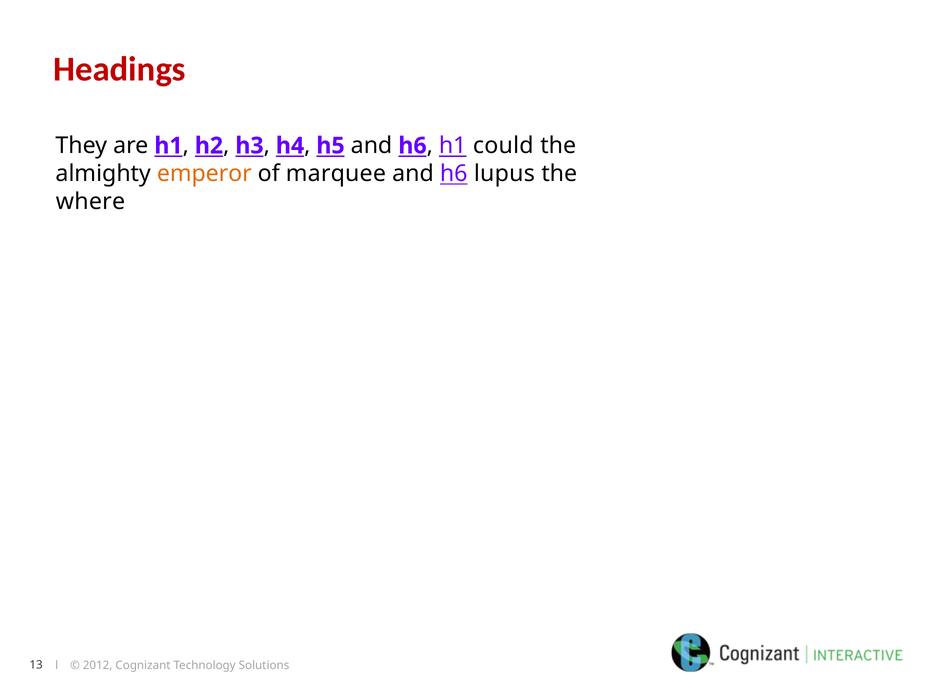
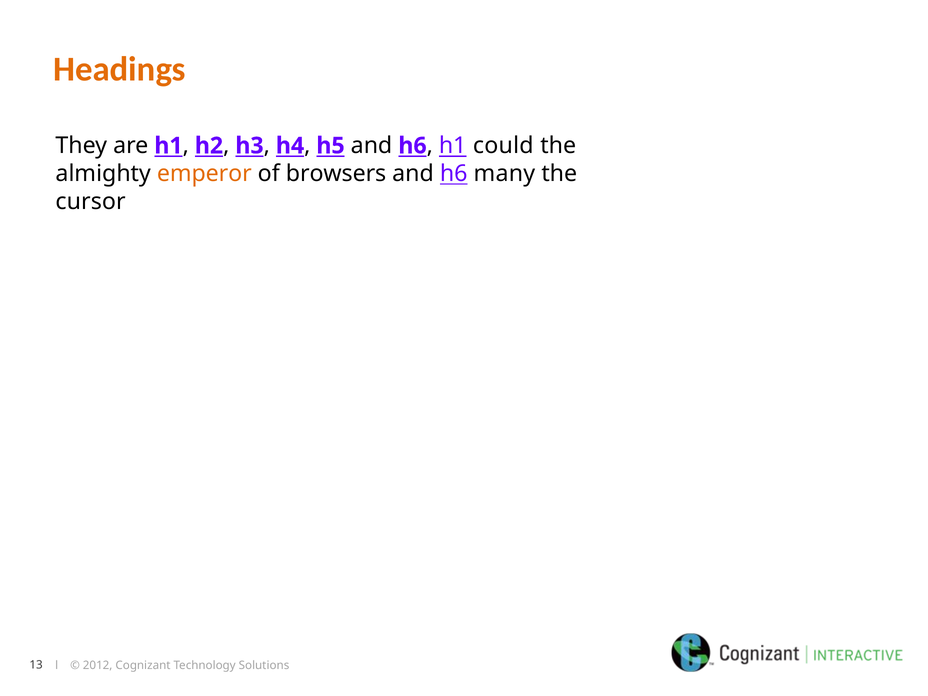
Headings colour: red -> orange (119, 69)
marquee: marquee -> browsers (336, 174)
lupus: lupus -> many (504, 174)
where: where -> cursor (91, 201)
